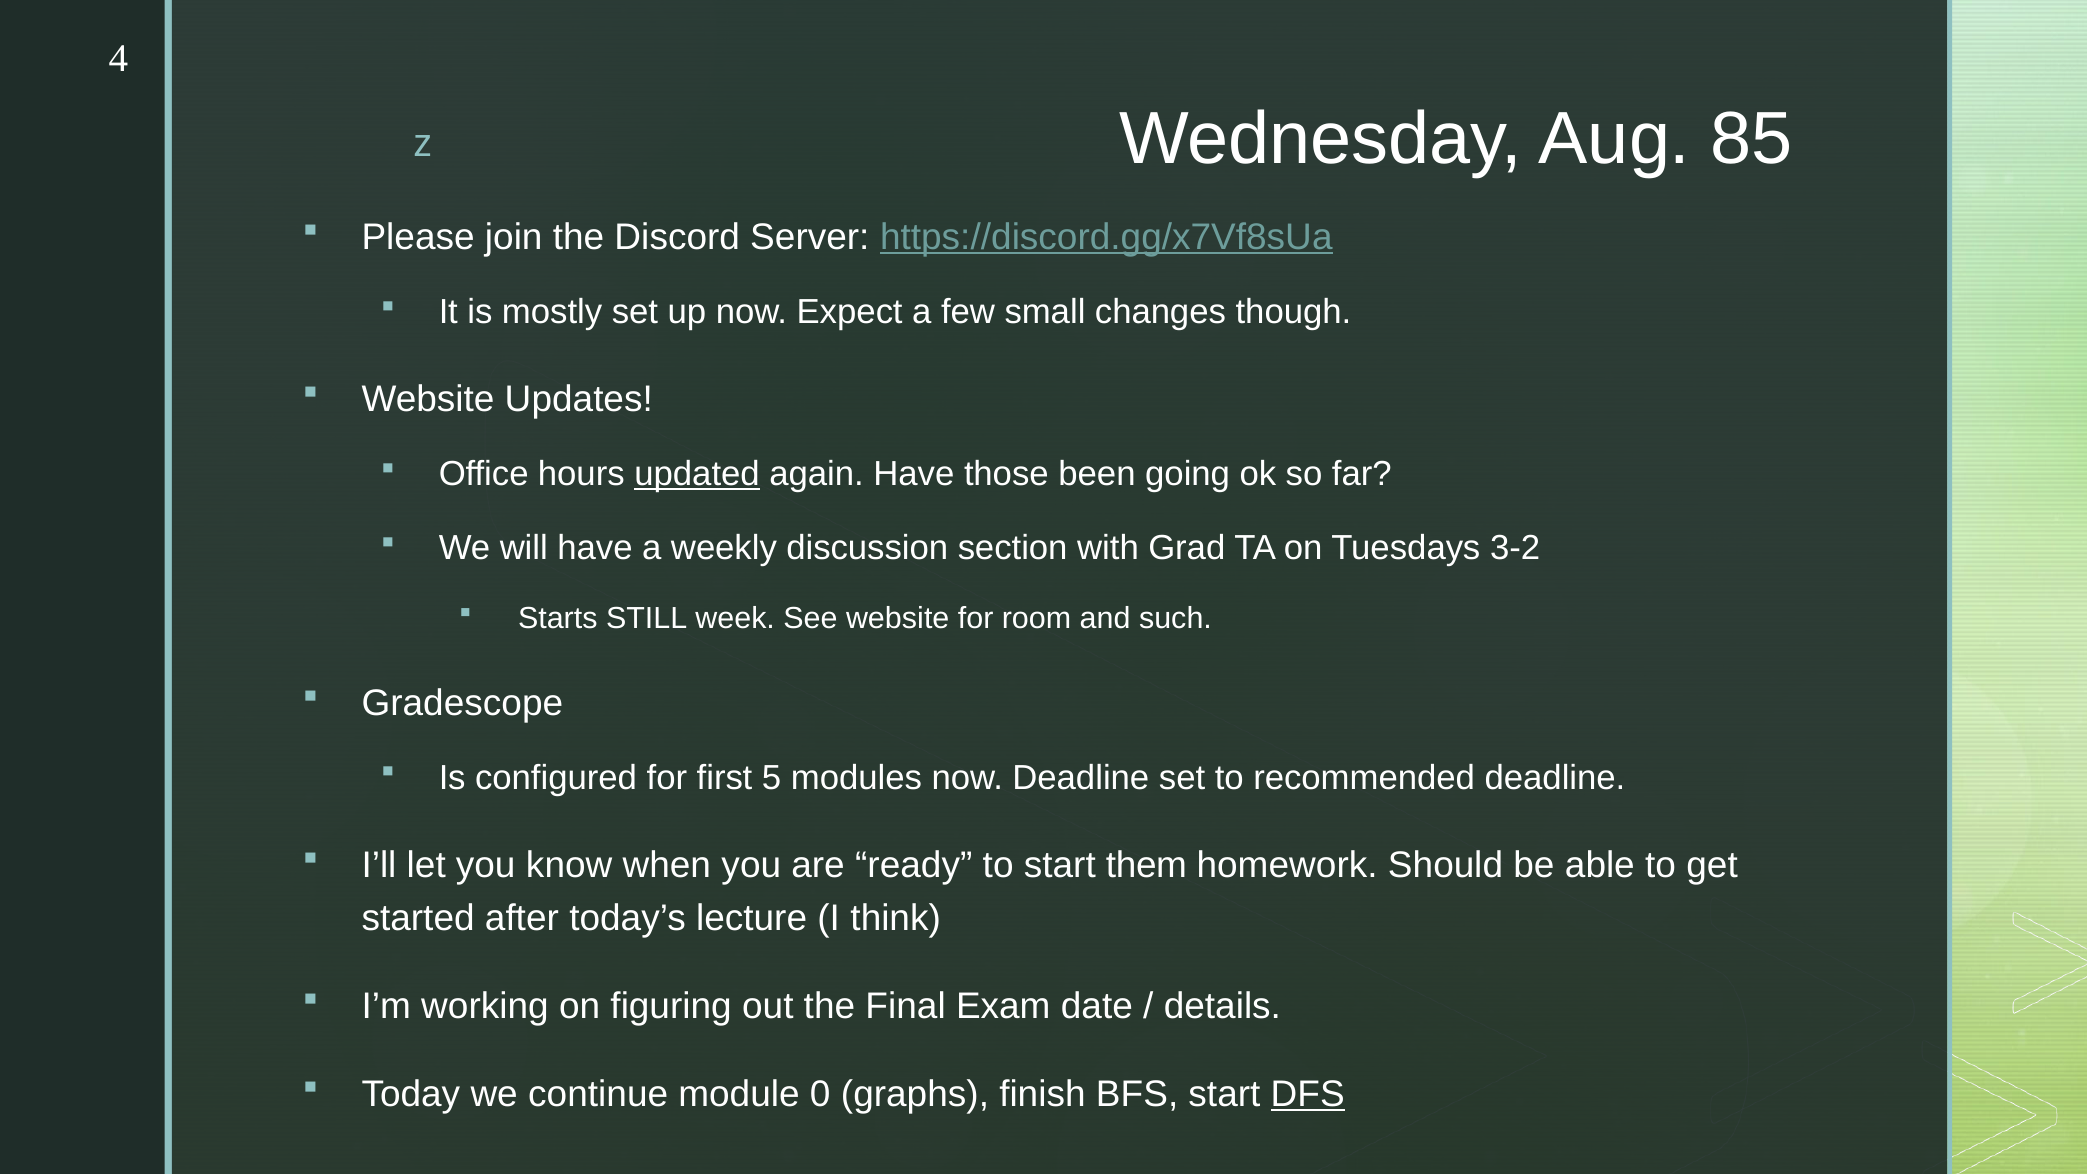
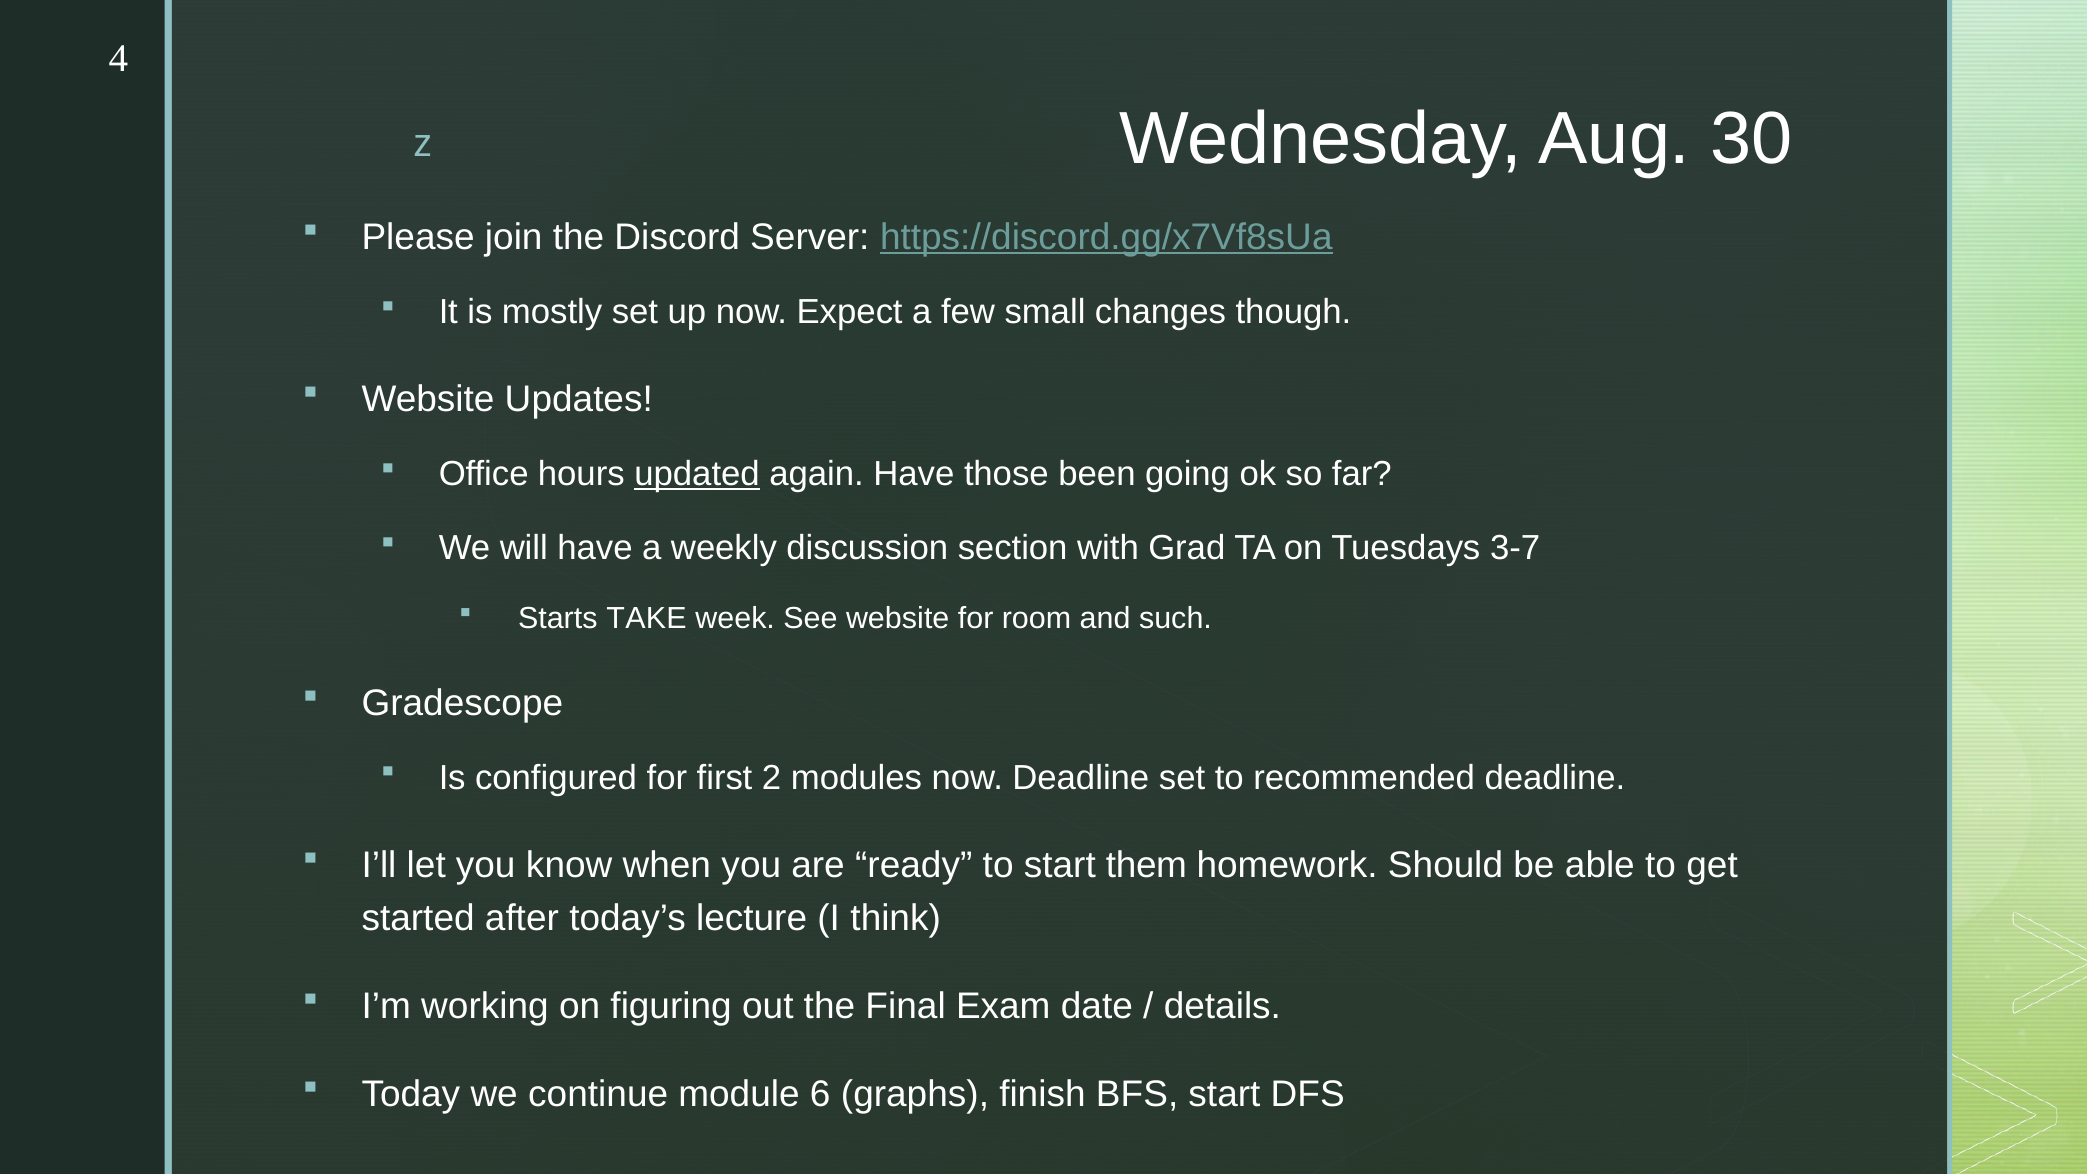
85: 85 -> 30 (1752, 139)
3-2: 3-2 -> 3-7 (1515, 548)
STILL: STILL -> TAKE (647, 618)
5: 5 -> 2 (772, 778)
0: 0 -> 6 (820, 1094)
DFS underline: present -> none (1308, 1094)
